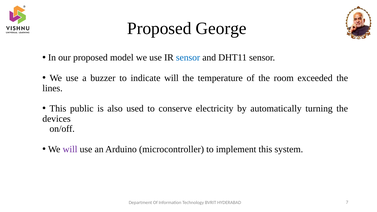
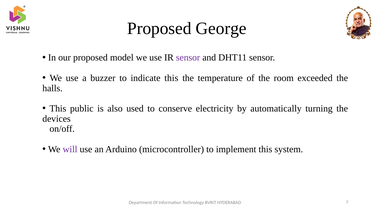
sensor colour: blue -> purple (188, 58)
indicate will: will -> this (171, 78)
lines: lines -> halls (52, 88)
